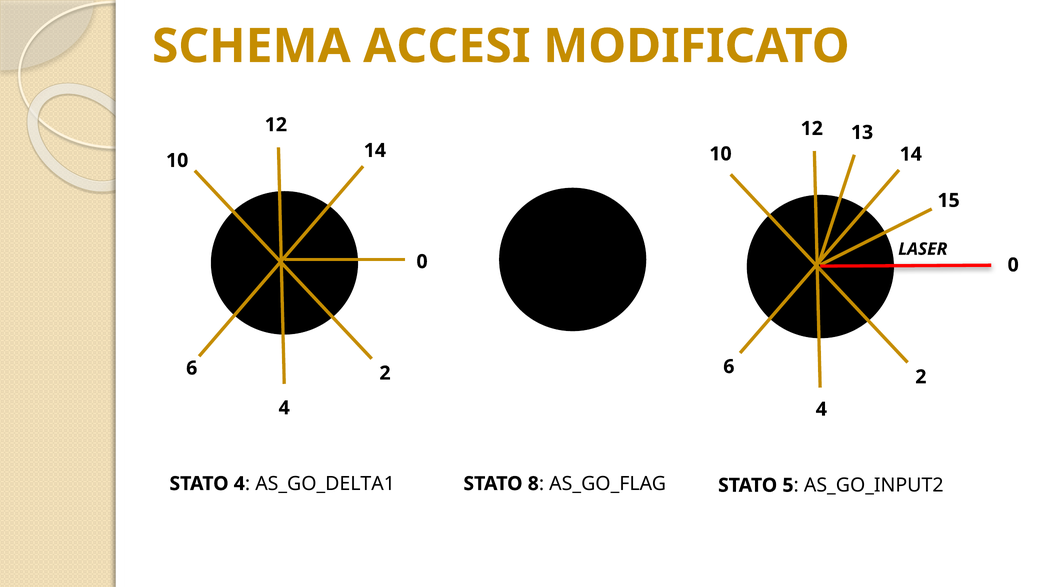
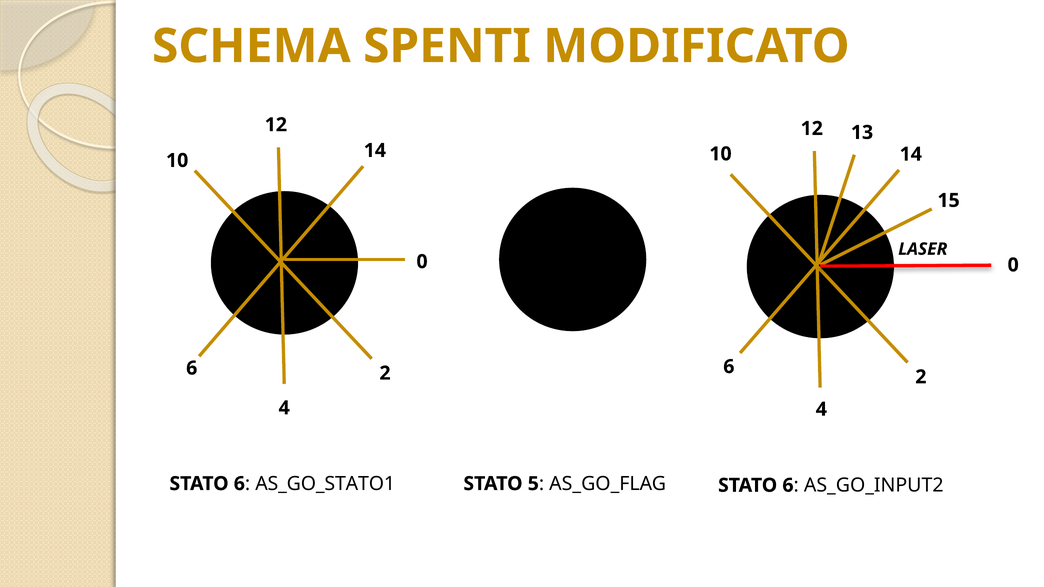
ACCESI: ACCESI -> SPENTI (447, 46)
SSTATO 4: 4 -> 6 (239, 484)
AS_GO_DELTA1: AS_GO_DELTA1 -> AS_GO_STATO1 (325, 484)
8: 8 -> 5 (533, 484)
STATO 5: 5 -> 6 (788, 486)
